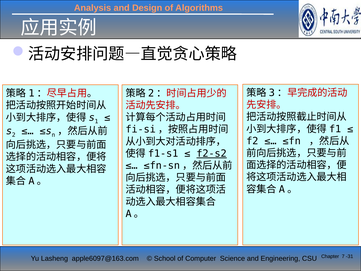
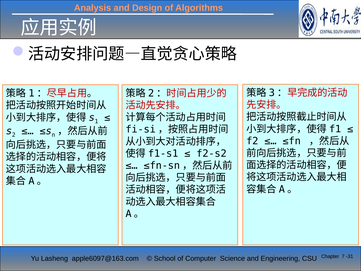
f2-s2 underline: present -> none (212, 153)
